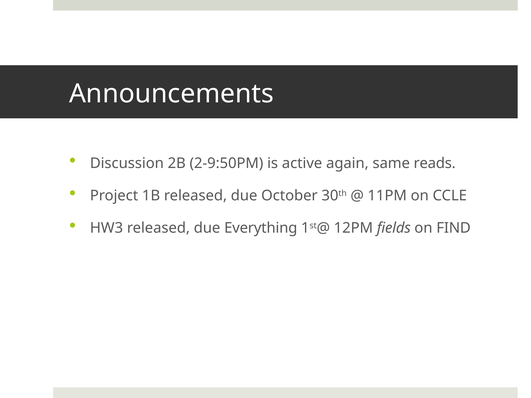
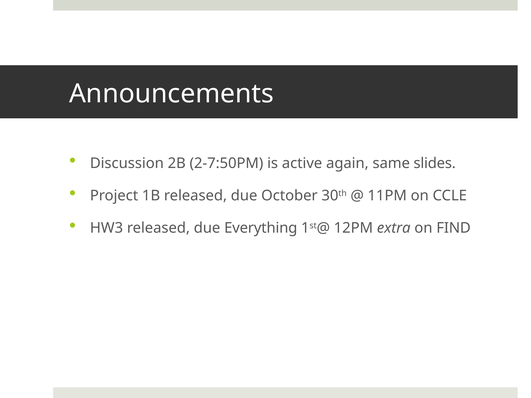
2-9:50PM: 2-9:50PM -> 2-7:50PM (226, 163)
reads: reads -> slides (435, 163)
fields: fields -> extra (394, 228)
